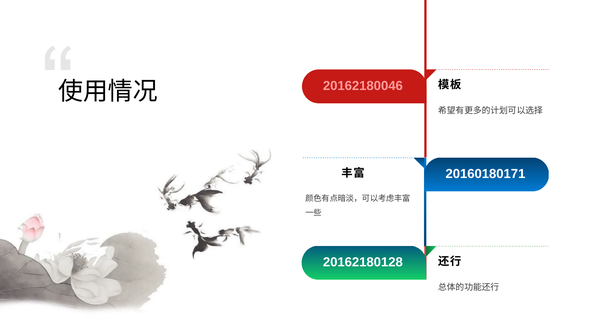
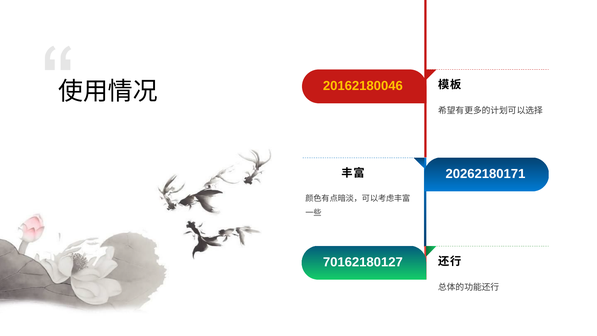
20162180046 colour: pink -> yellow (363, 86)
20160180171: 20160180171 -> 20262180171 (485, 174)
20162180128: 20162180128 -> 70162180127 (363, 262)
